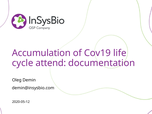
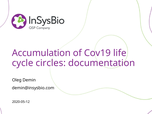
attend: attend -> circles (51, 63)
